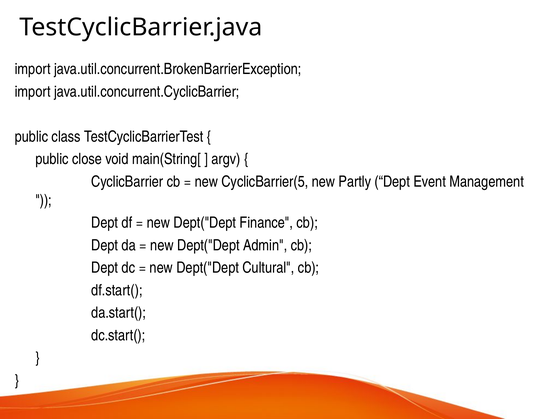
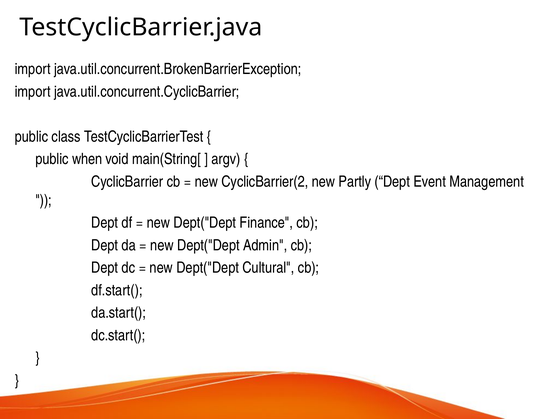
close: close -> when (87, 159)
CyclicBarrier(5: CyclicBarrier(5 -> CyclicBarrier(2 (265, 182)
